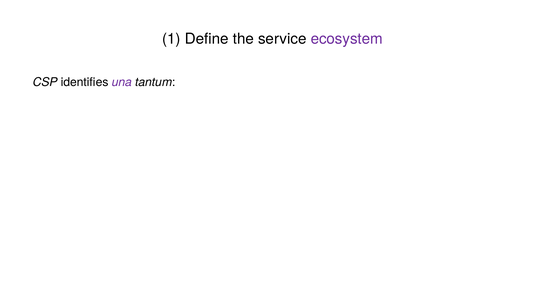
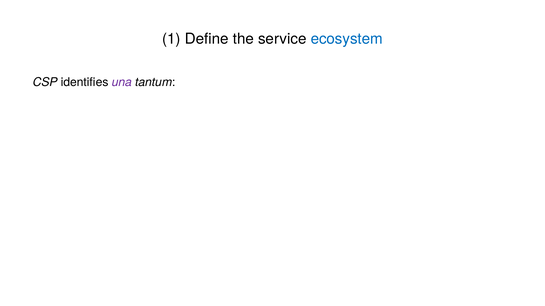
ecosystem colour: purple -> blue (347, 39)
